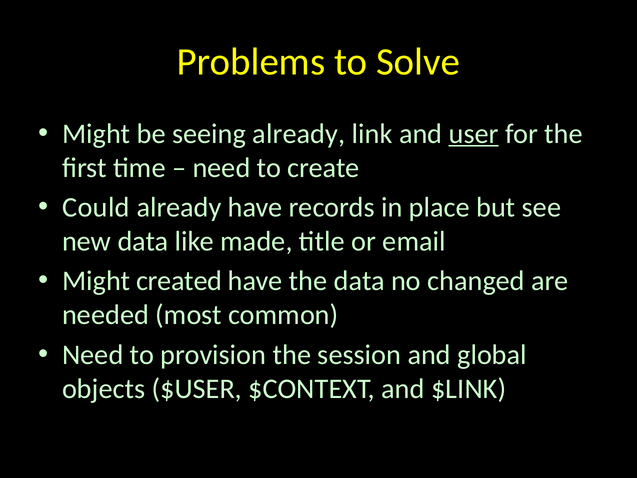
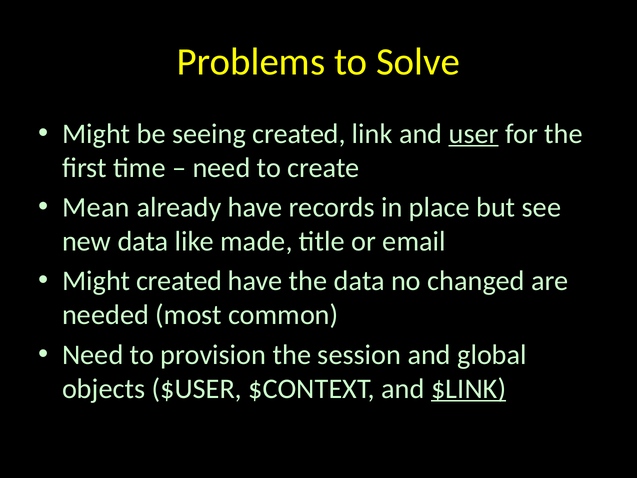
seeing already: already -> created (299, 134)
Could: Could -> Mean (96, 207)
$LINK underline: none -> present (469, 389)
